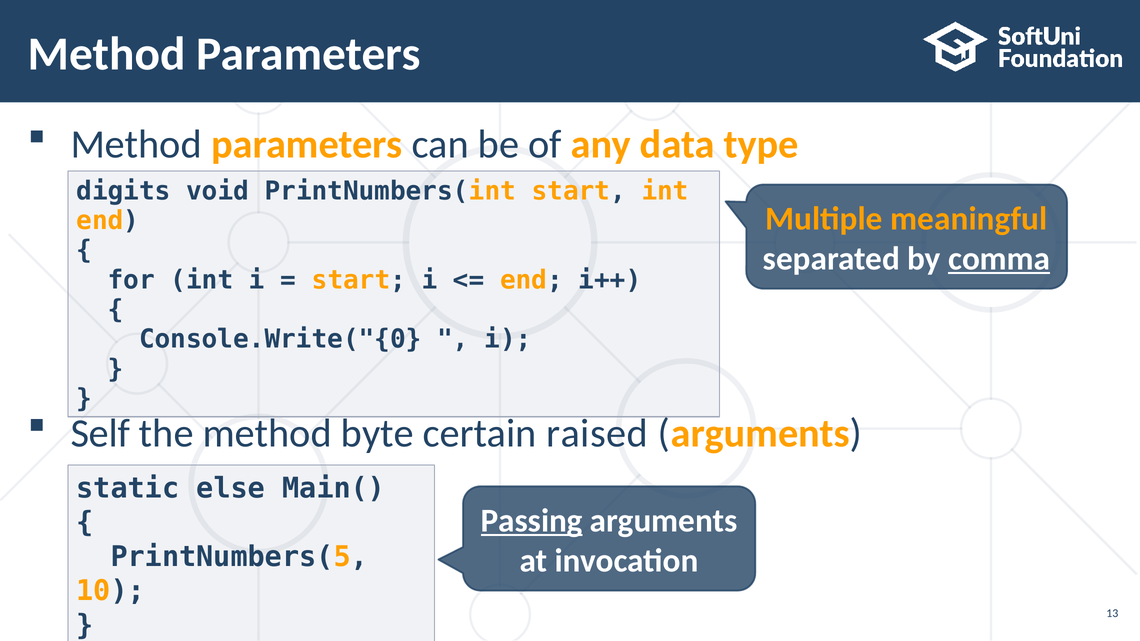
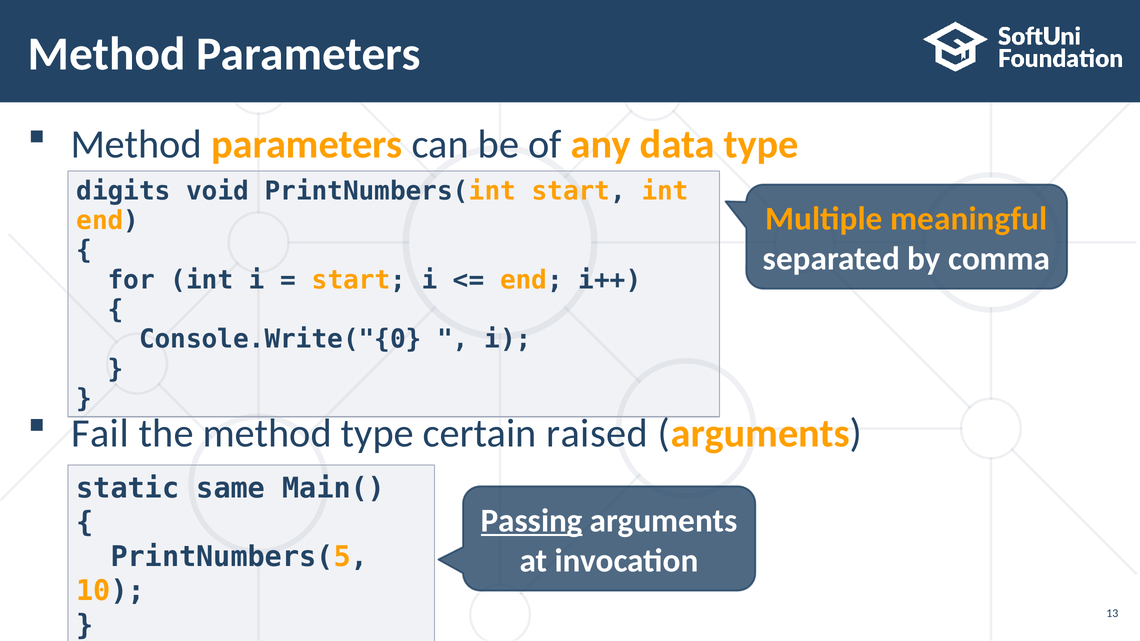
comma underline: present -> none (999, 259)
Self: Self -> Fail (100, 433)
method byte: byte -> type (377, 433)
else: else -> same (231, 489)
